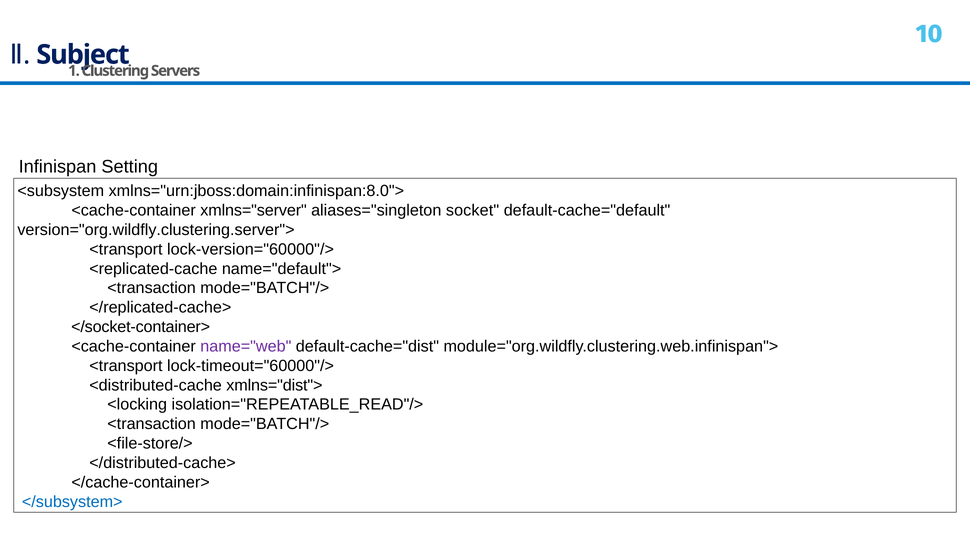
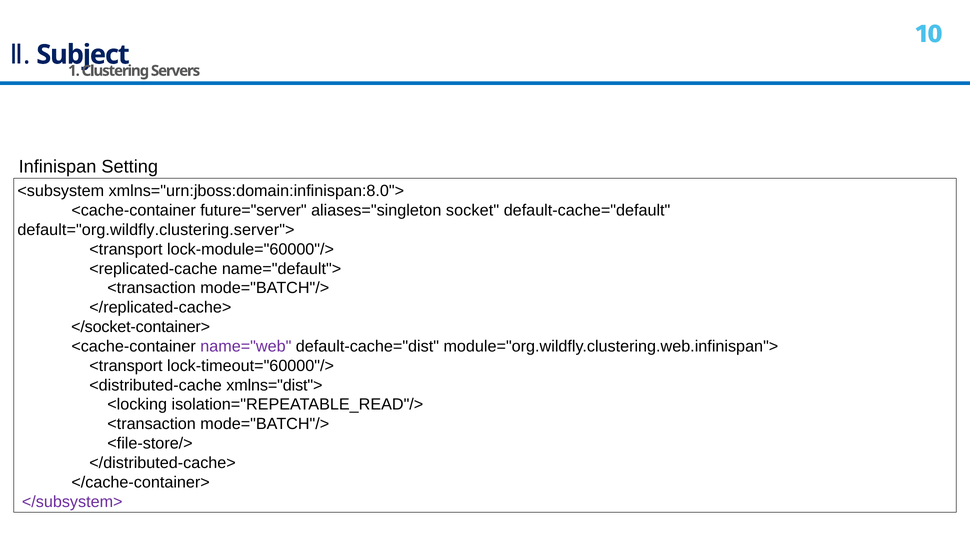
xmlns="server: xmlns="server -> future="server (254, 210)
version="org.wildfly.clustering.server">: version="org.wildfly.clustering.server"> -> default="org.wildfly.clustering.server"> (156, 230)
lock-version="60000"/>: lock-version="60000"/> -> lock-module="60000"/> (251, 249)
</subsystem> colour: blue -> purple (72, 501)
